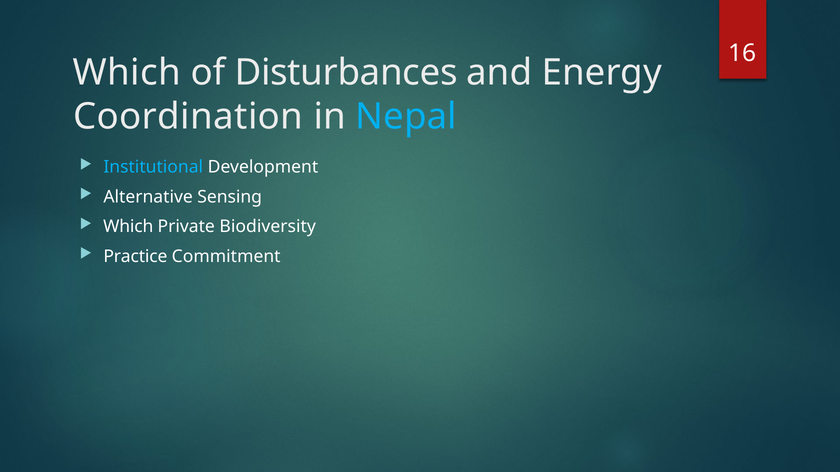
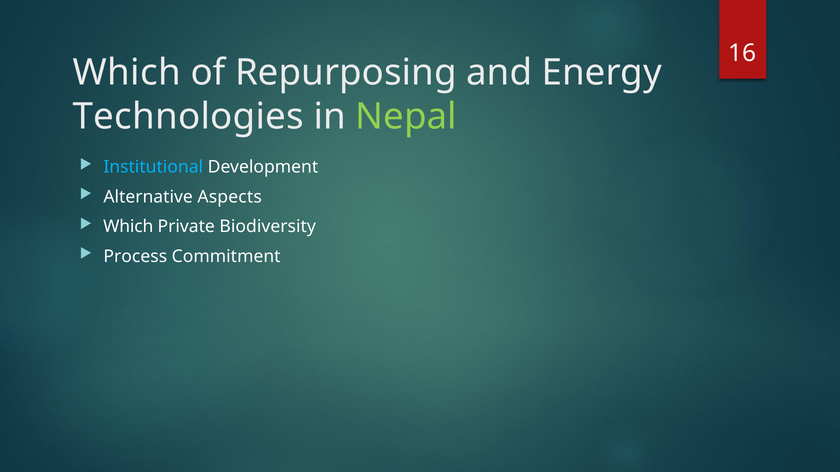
Disturbances: Disturbances -> Repurposing (346, 73)
Coordination: Coordination -> Technologies (188, 117)
Nepal colour: light blue -> light green (406, 117)
Sensing: Sensing -> Aspects (230, 197)
Practice: Practice -> Process (135, 257)
